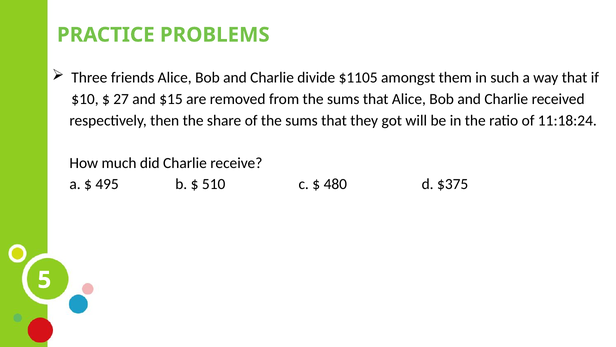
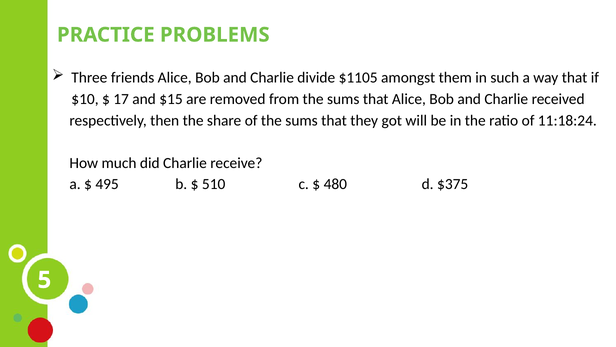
27: 27 -> 17 (121, 99)
